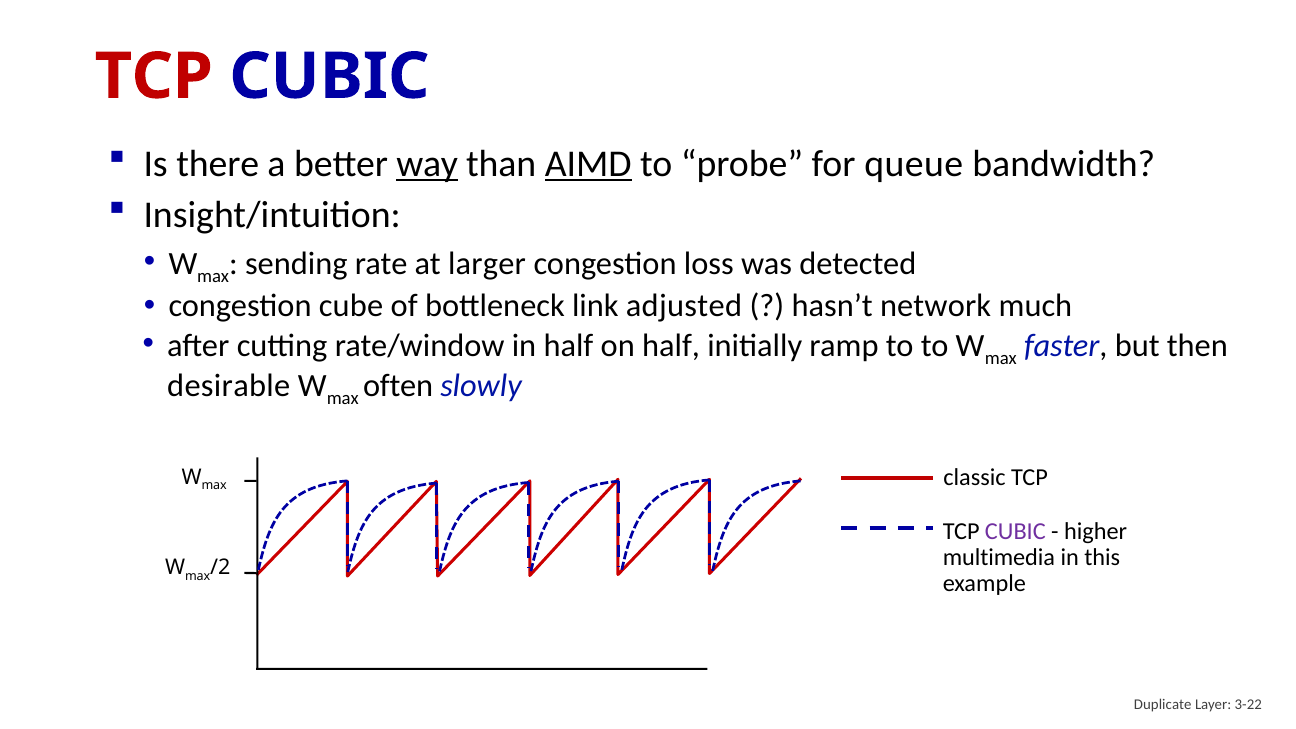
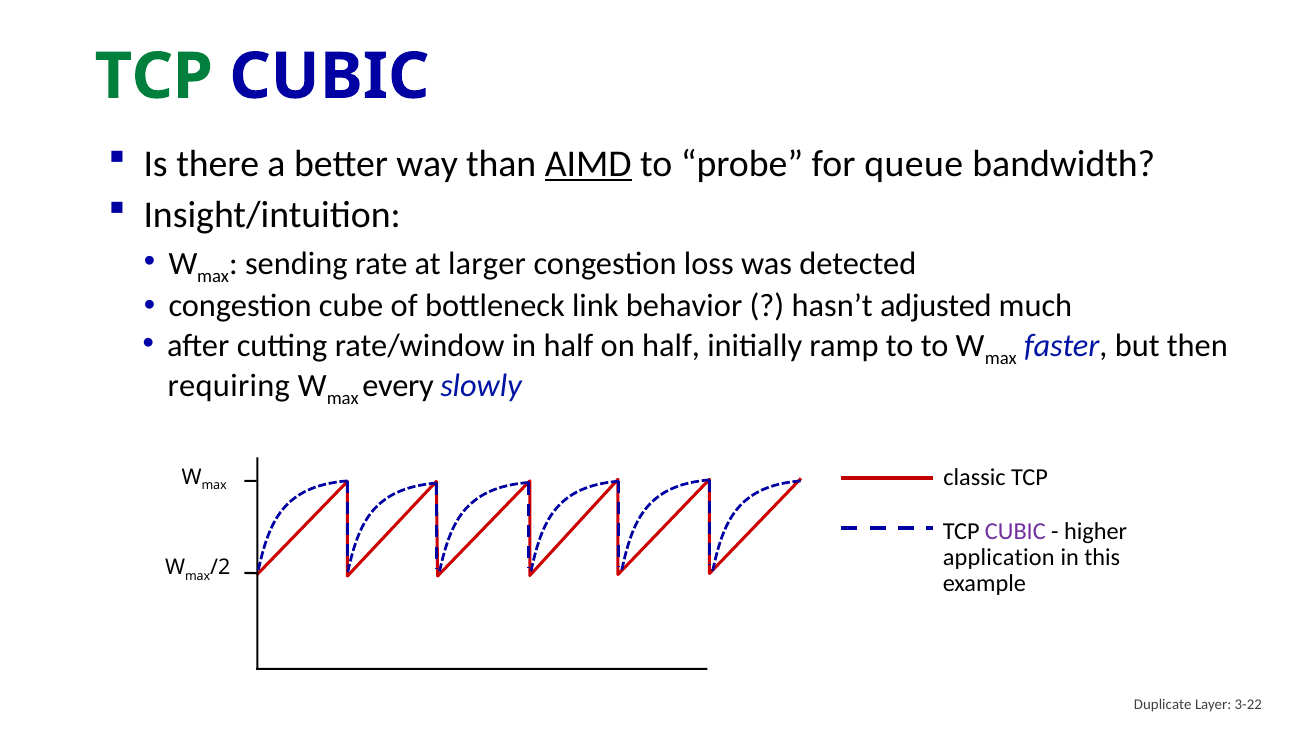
TCP colour: red -> green (154, 77)
way underline: present -> none (427, 164)
adjusted: adjusted -> behavior (684, 306)
network: network -> adjusted (936, 306)
desirable: desirable -> requiring (229, 386)
often: often -> every (398, 386)
multimedia: multimedia -> application (999, 557)
